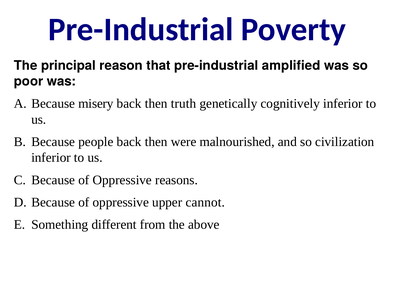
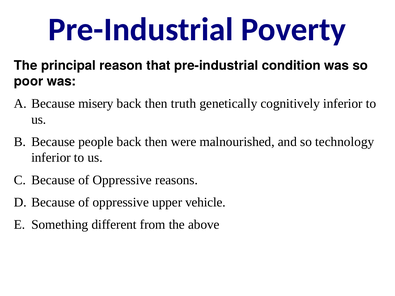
amplified: amplified -> condition (291, 66)
civilization: civilization -> technology (345, 142)
cannot: cannot -> vehicle (205, 202)
